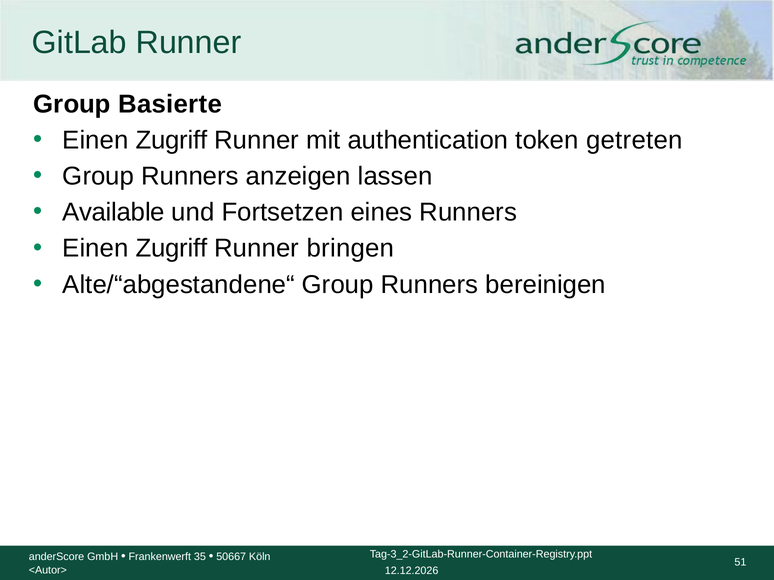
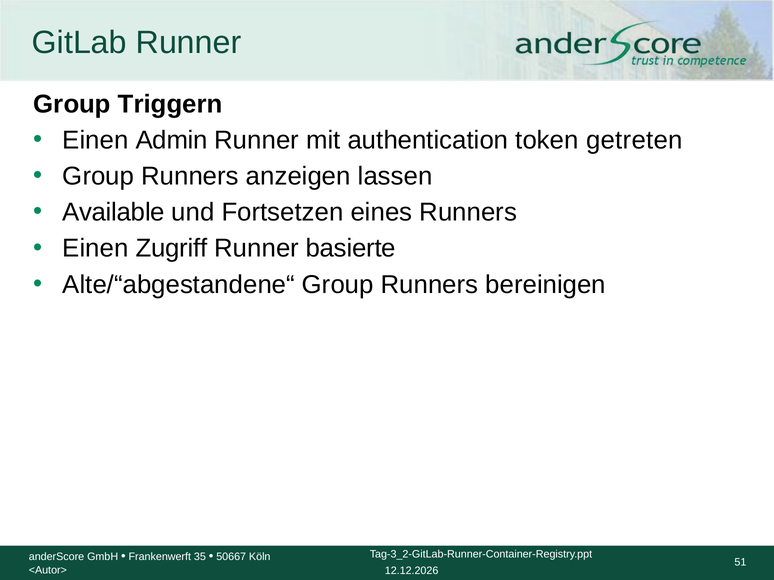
Basierte: Basierte -> Triggern (170, 104)
Zugriff: Zugriff -> Admin (172, 140)
bringen: bringen -> basierte (351, 249)
